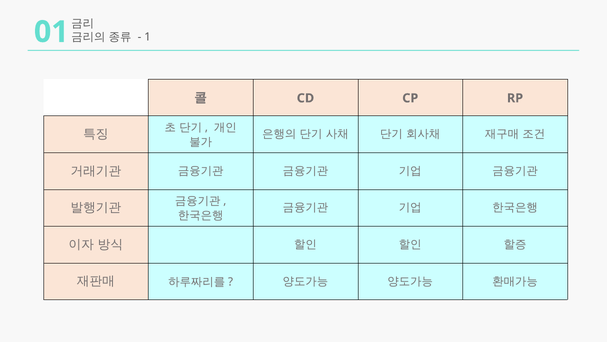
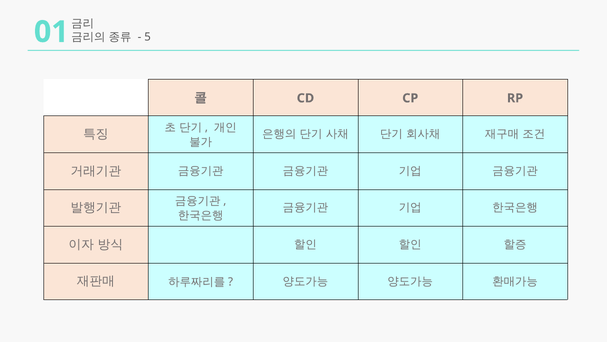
1: 1 -> 5 (148, 37)
